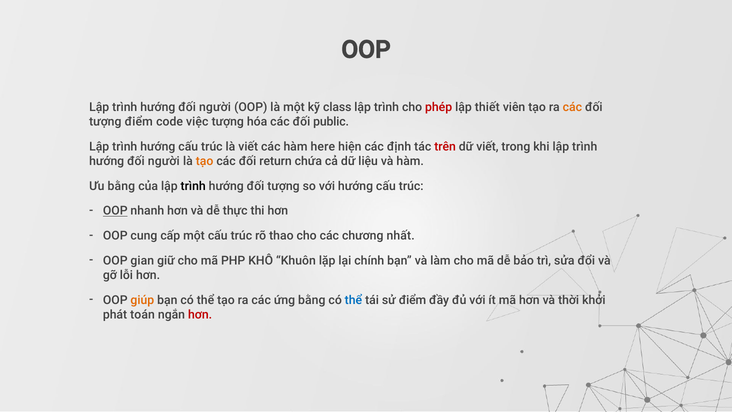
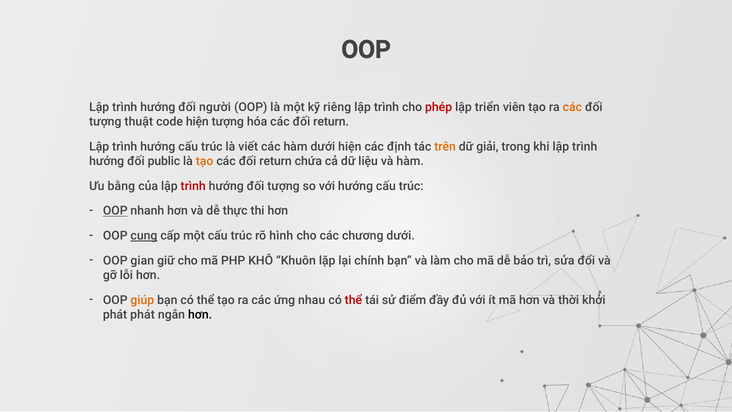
class: class -> riêng (337, 107)
thiết: thiết -> triển (487, 107)
tượng điểm: điểm -> thuật (139, 122)
code việc: việc -> hiện (197, 122)
hóa các đối public: public -> return (331, 122)
hàm here: here -> dưới (323, 147)
trên colour: red -> orange (445, 147)
dữ viết: viết -> giải (487, 147)
người: người -> public (164, 161)
trình colour: black -> red (193, 186)
cung underline: none -> present (144, 236)
thao: thao -> hình (281, 236)
chương nhất: nhất -> dưới (401, 236)
ứng bằng: bằng -> nhau (312, 300)
thể colour: blue -> red (353, 300)
phát toán: toán -> phát (143, 315)
hơn colour: red -> black (200, 315)
